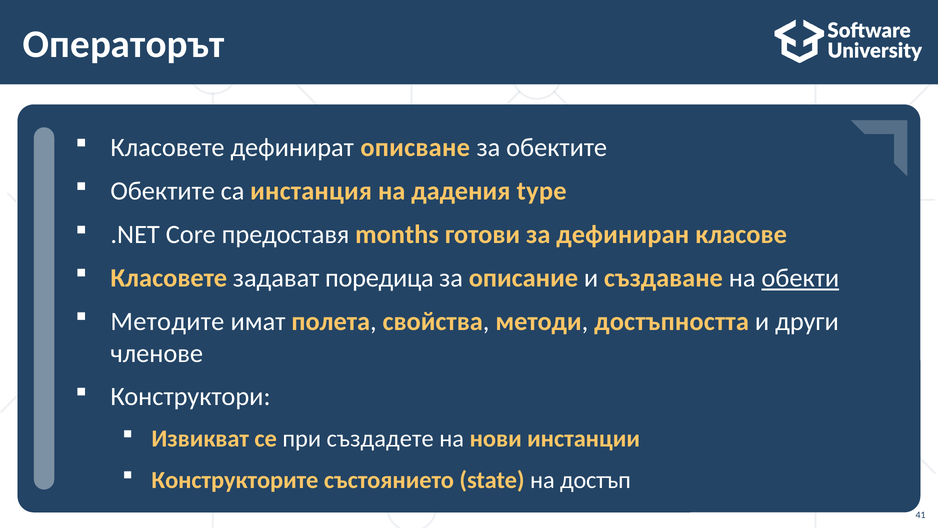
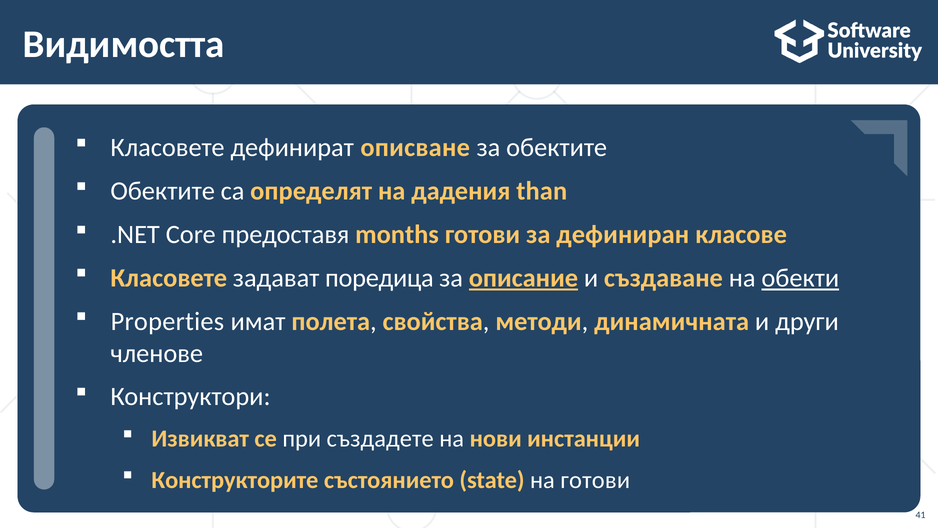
Операторът: Операторът -> Видимостта (124, 44)
инстанция: инстанция -> определят (311, 191)
type: type -> than (542, 191)
описание underline: none -> present (523, 278)
Методите: Методите -> Properties (167, 321)
достъпността: достъпността -> динамичната (672, 321)
на достъп: достъп -> готови (595, 480)
